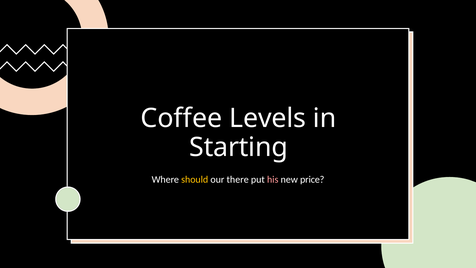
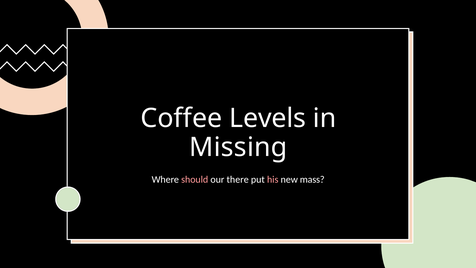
Starting: Starting -> Missing (238, 147)
should colour: yellow -> pink (195, 179)
price: price -> mass (312, 179)
